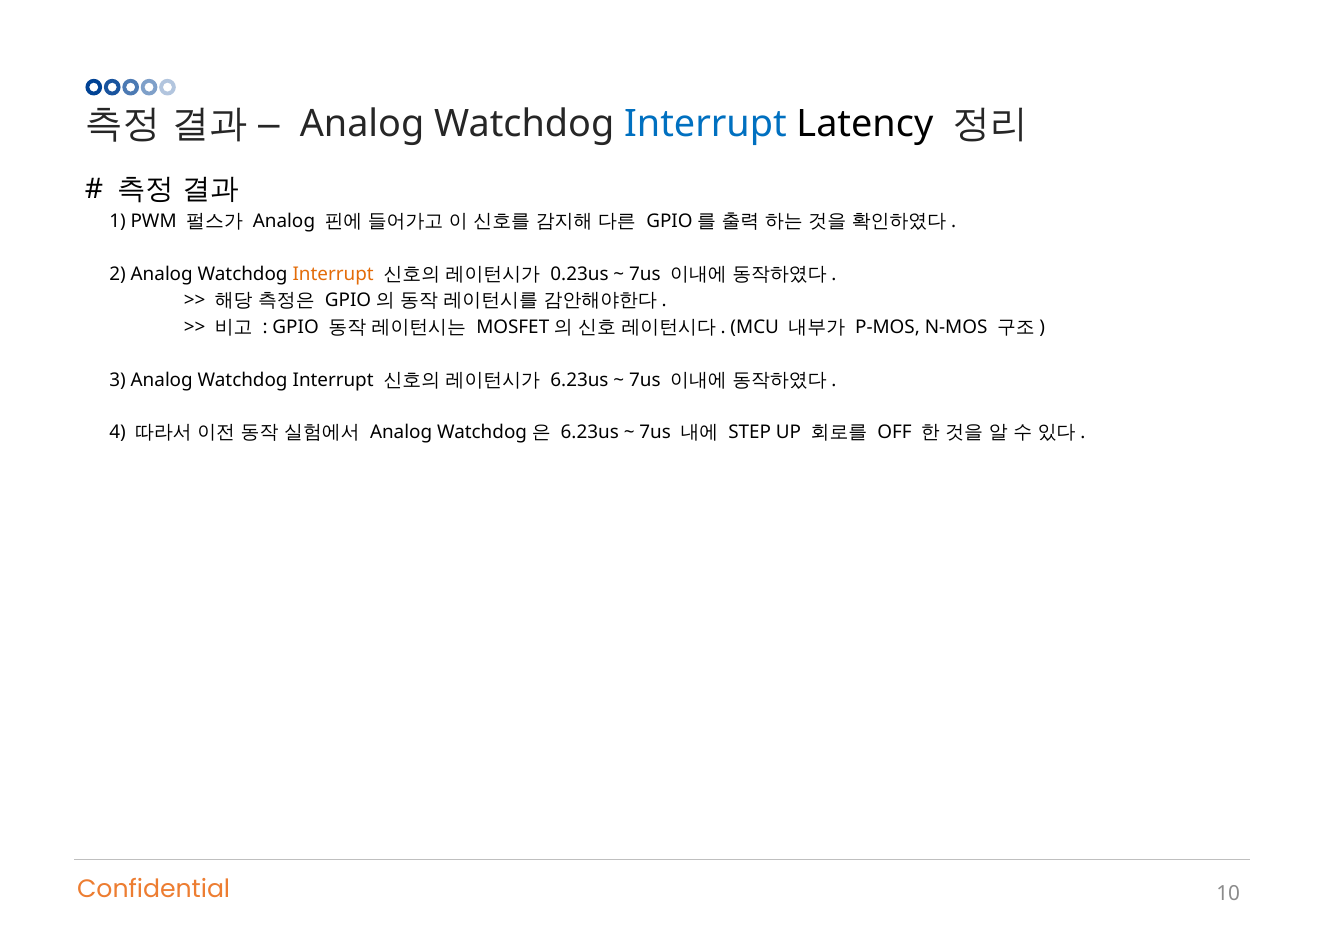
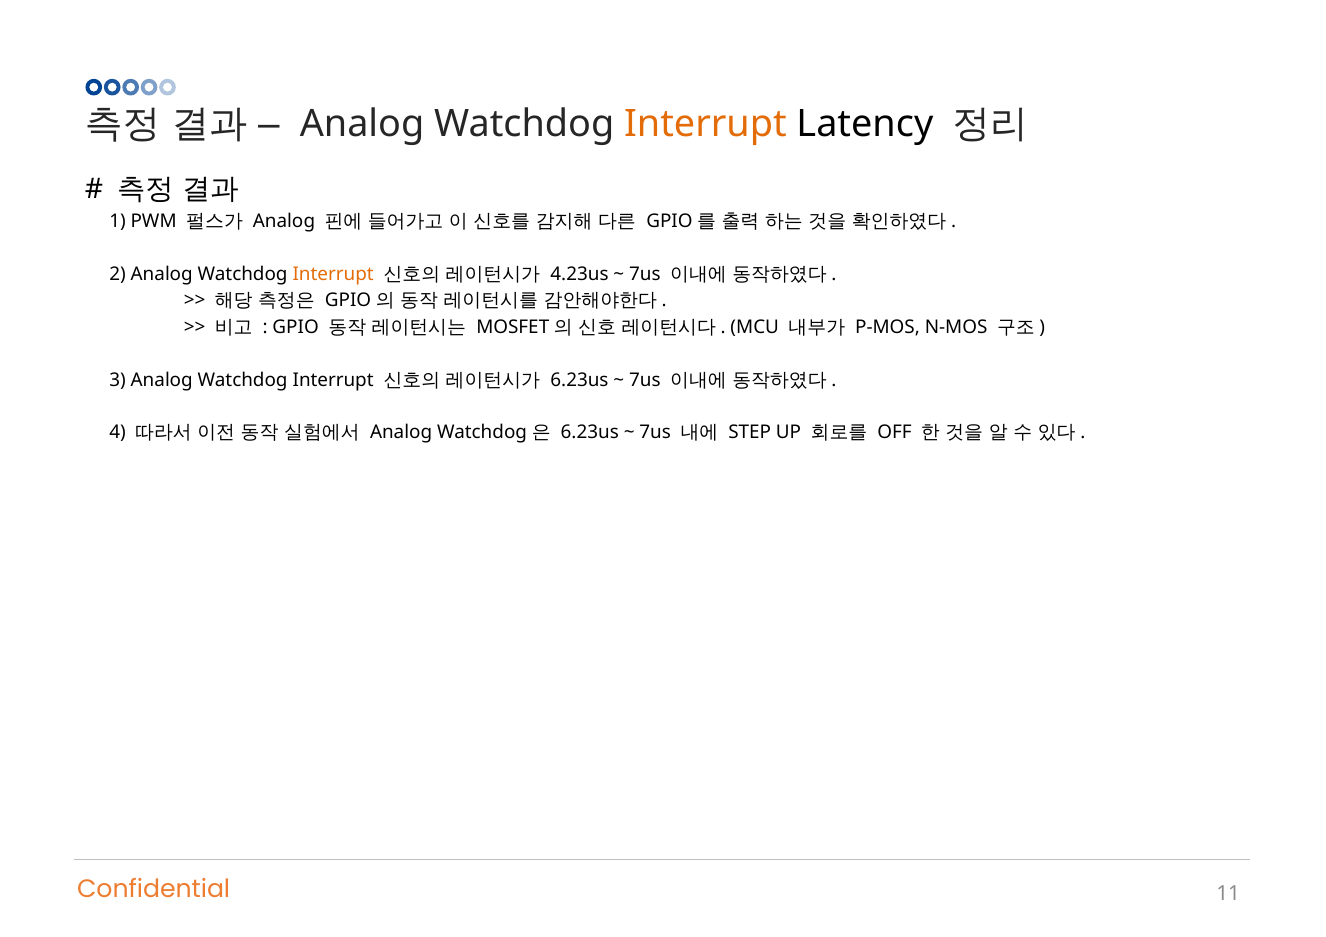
Interrupt colour: blue -> orange (705, 124)
0.23us: 0.23us -> 4.23us (579, 274)
10: 10 -> 11 (1228, 894)
